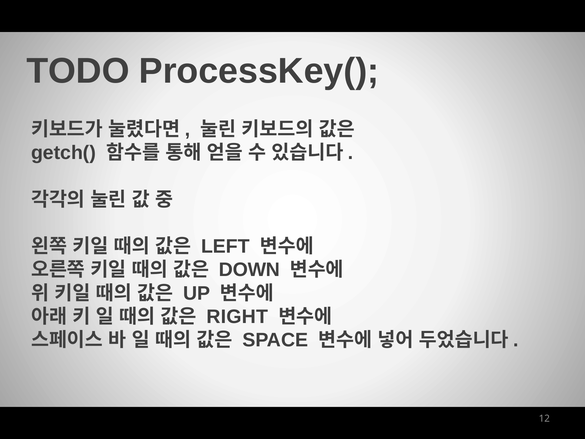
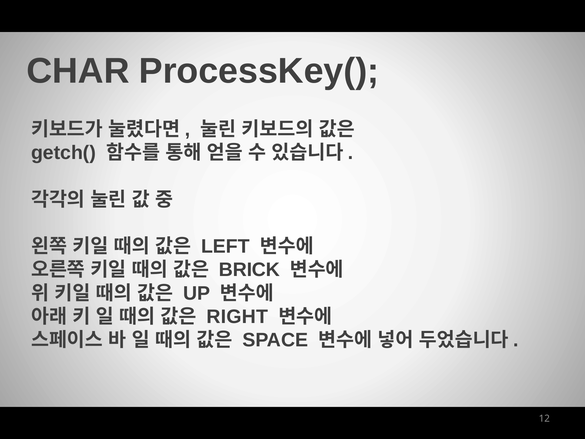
TODO: TODO -> CHAR (78, 71)
DOWN: DOWN -> BRICK (249, 270)
